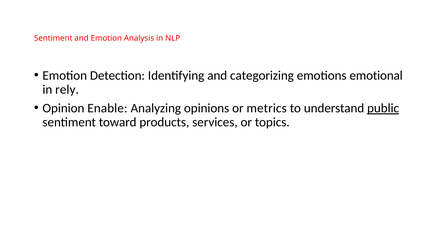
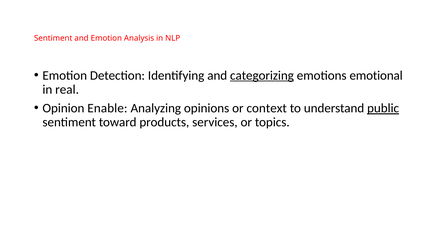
categorizing underline: none -> present (262, 76)
rely: rely -> real (67, 90)
metrics: metrics -> context (267, 108)
